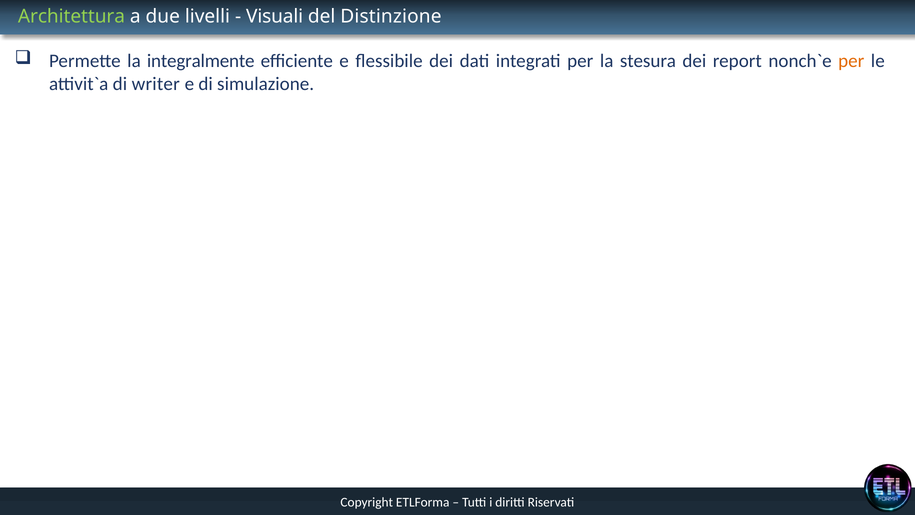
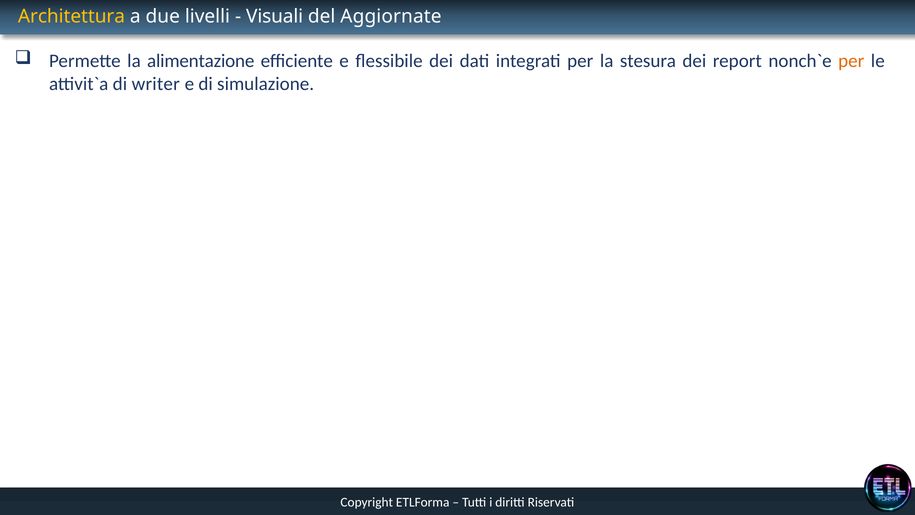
Architettura colour: light green -> yellow (71, 16)
Distinzione: Distinzione -> Aggiornate (391, 16)
integralmente: integralmente -> alimentazione (201, 61)
